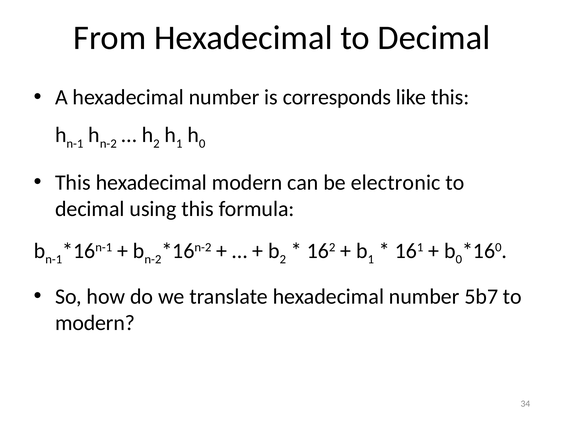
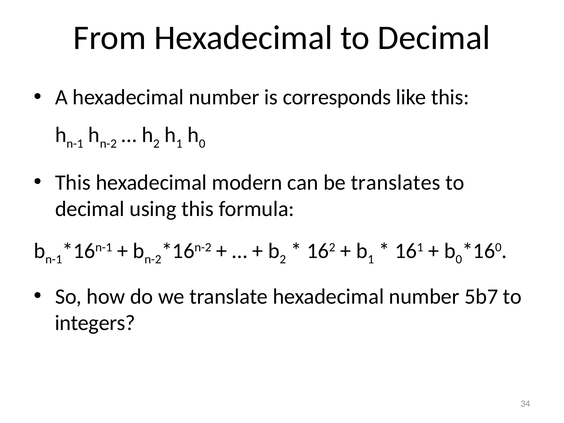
electronic: electronic -> translates (396, 183)
modern: modern -> integers (95, 323)
